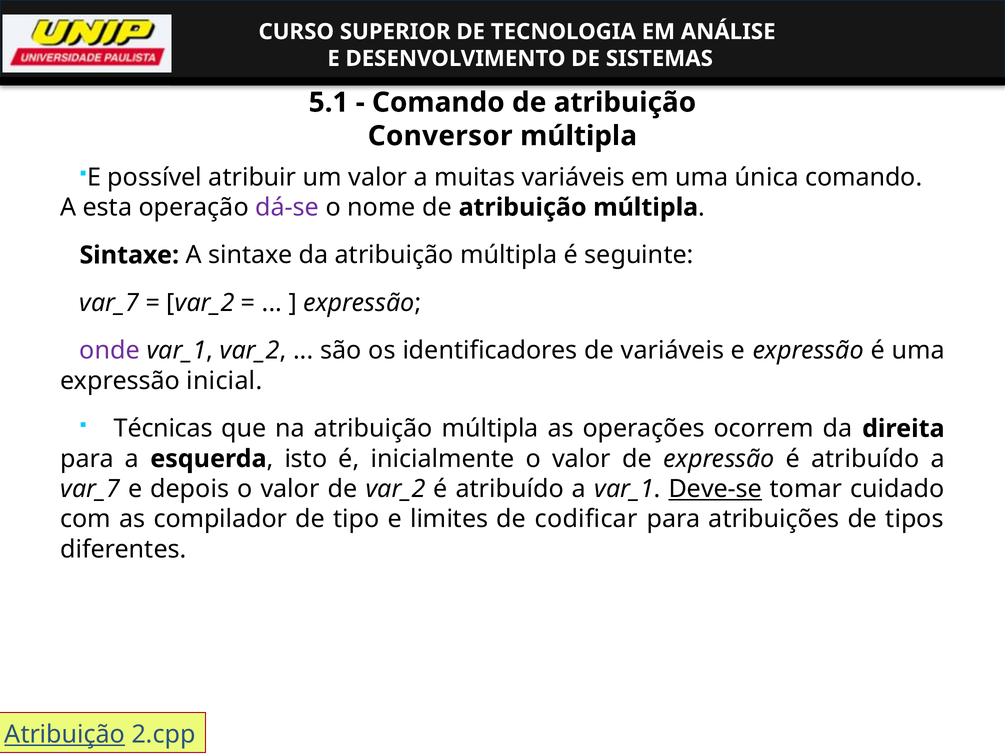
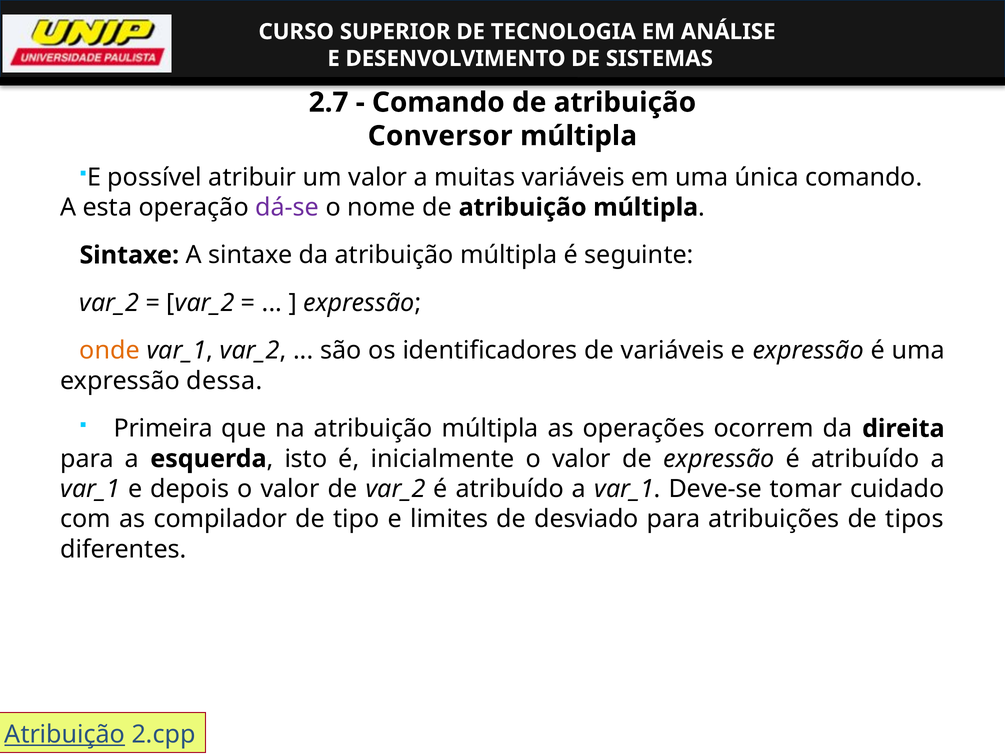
5.1: 5.1 -> 2.7 (329, 102)
var_7: var_7 -> var_2 (109, 303)
onde colour: purple -> orange (110, 351)
inicial: inicial -> dessa (224, 381)
Técnicas: Técnicas -> Primeira (163, 428)
var_7: var_7 -> var_1 (90, 489)
Deve-se underline: present -> none (715, 489)
codificar: codificar -> desviado (586, 519)
